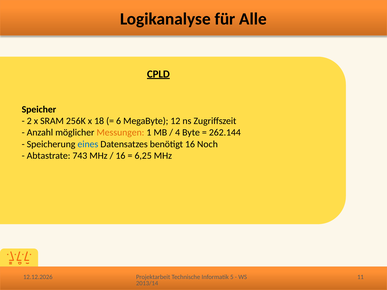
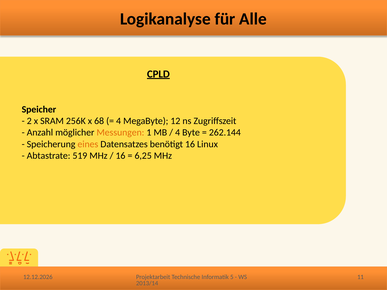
18: 18 -> 68 (99, 121)
6: 6 -> 4 (119, 121)
eines colour: blue -> orange (88, 144)
Noch: Noch -> Linux (208, 144)
743: 743 -> 519 (80, 156)
